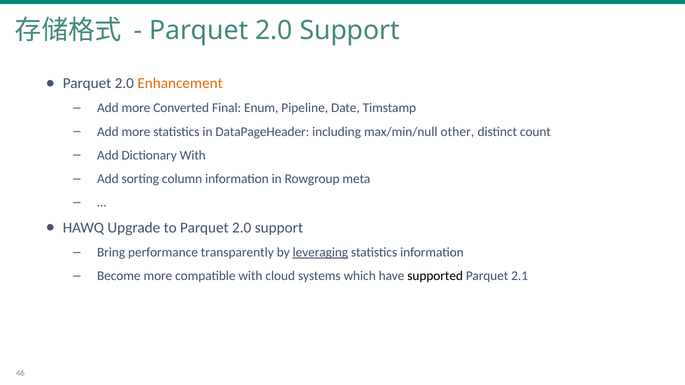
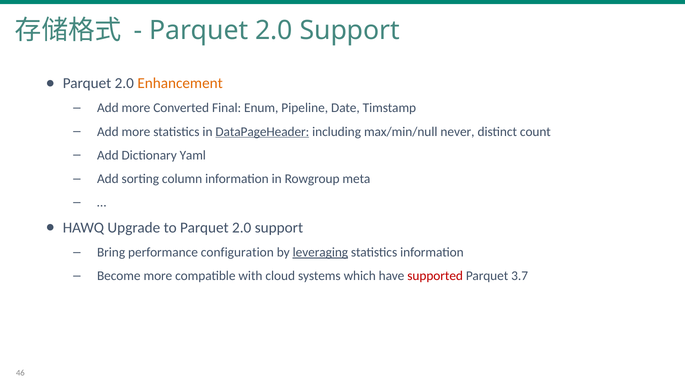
DataPageHeader underline: none -> present (262, 132)
other: other -> never (457, 132)
Dictionary With: With -> Yaml (193, 155)
transparently: transparently -> configuration (237, 253)
supported colour: black -> red (435, 276)
2.1: 2.1 -> 3.7 (520, 276)
